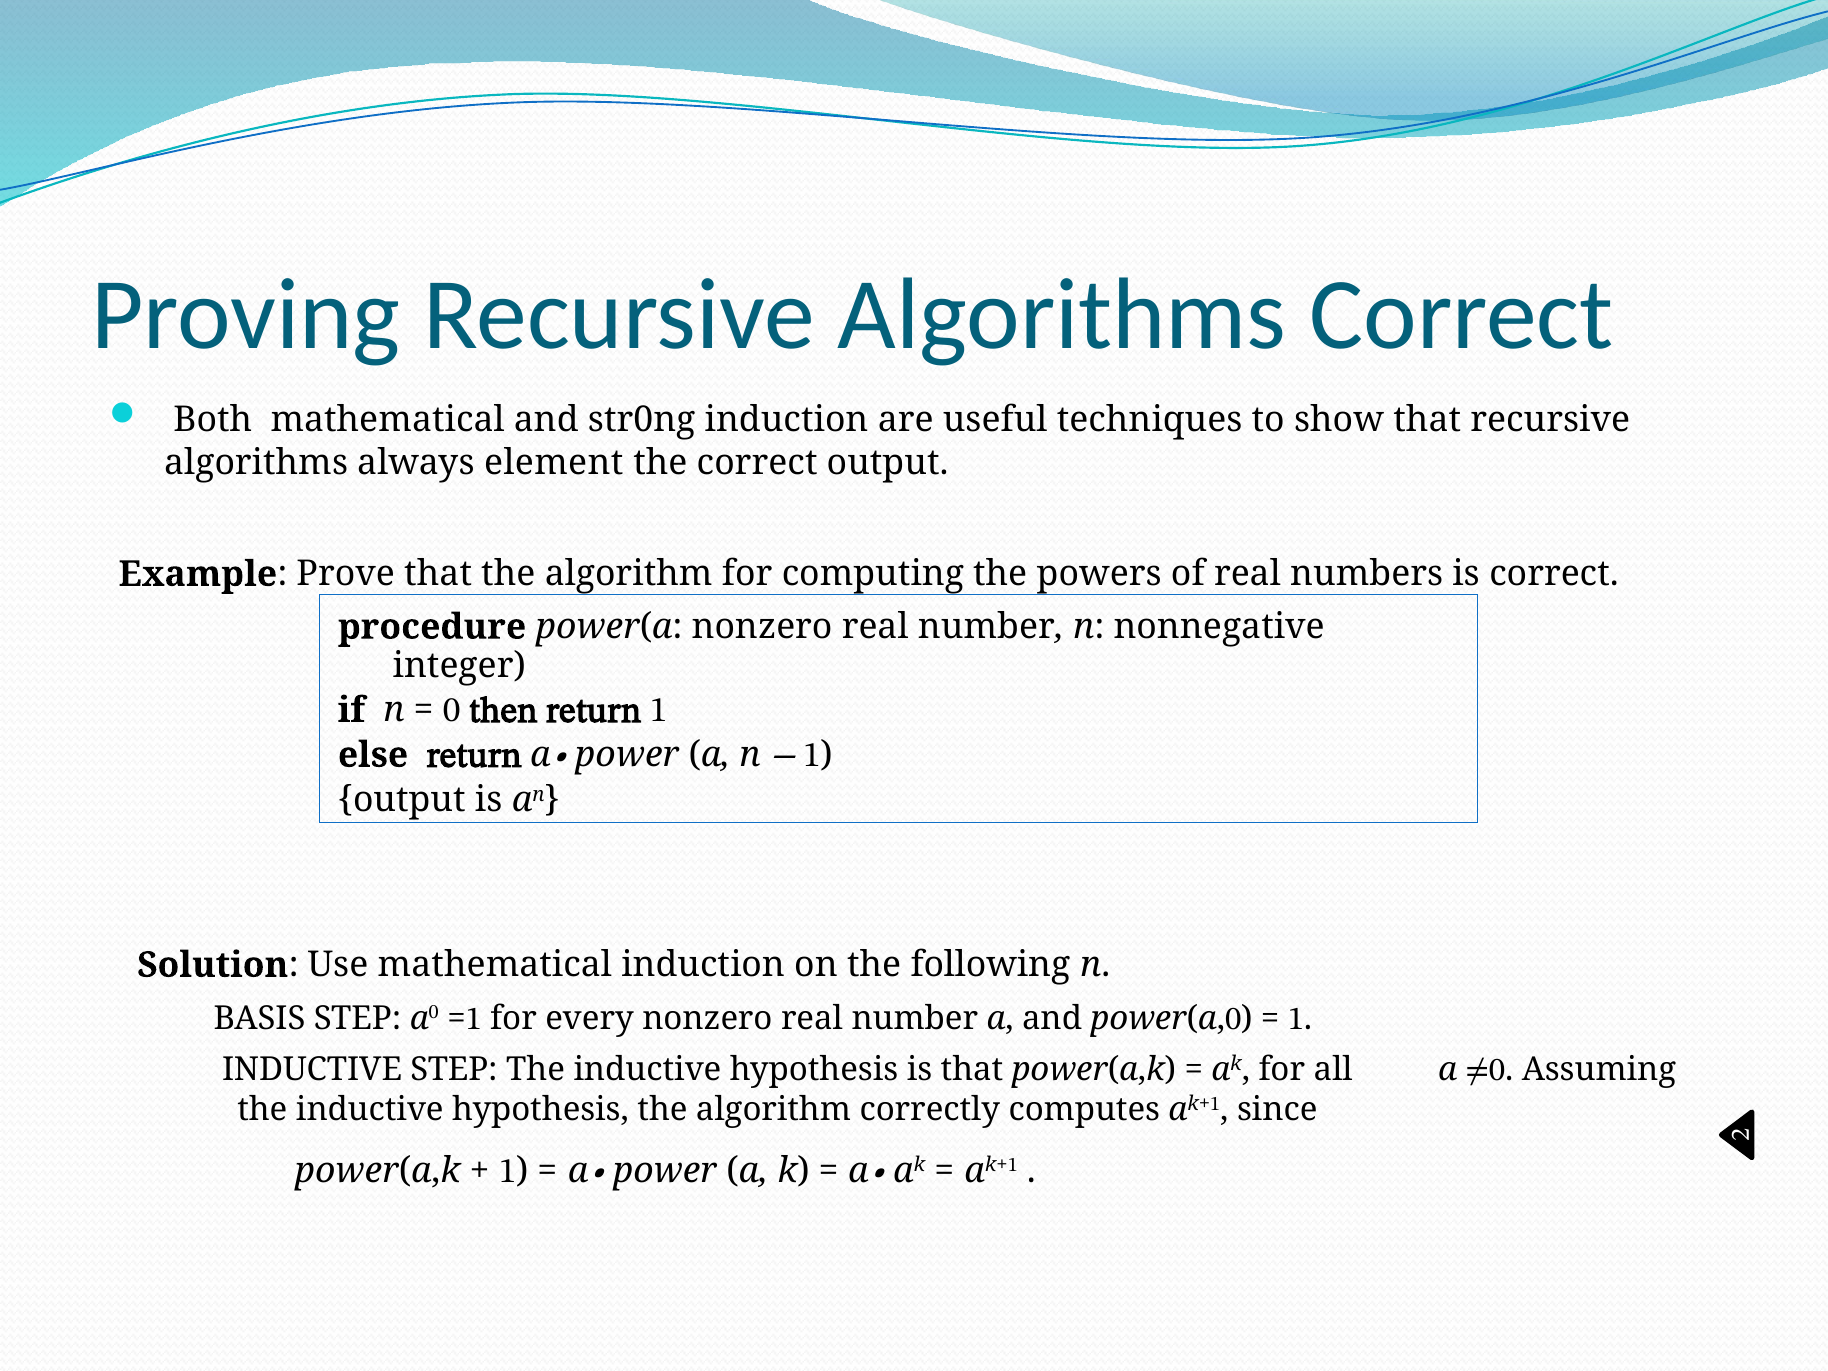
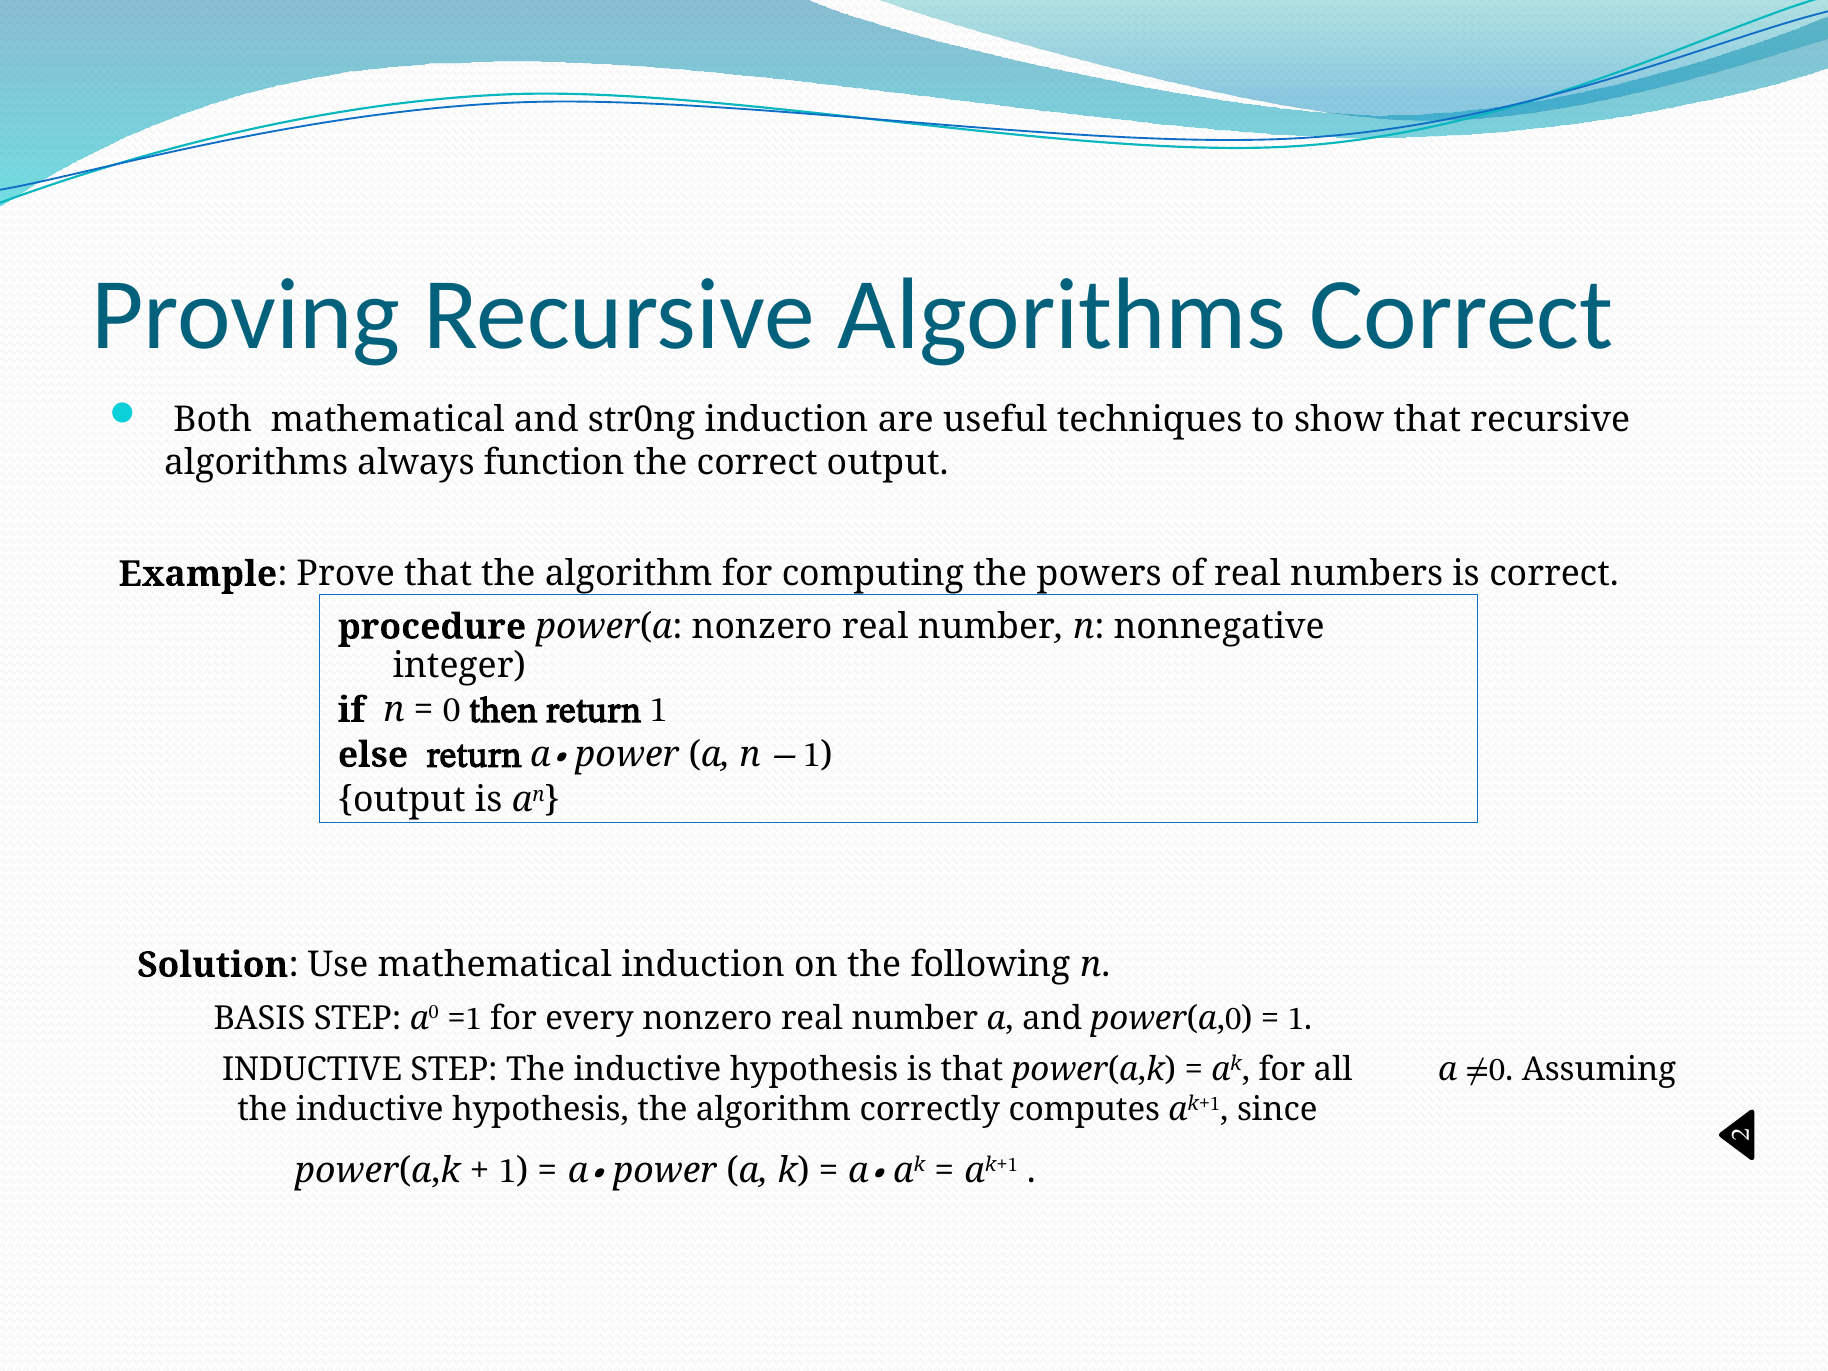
element: element -> function (554, 462)
